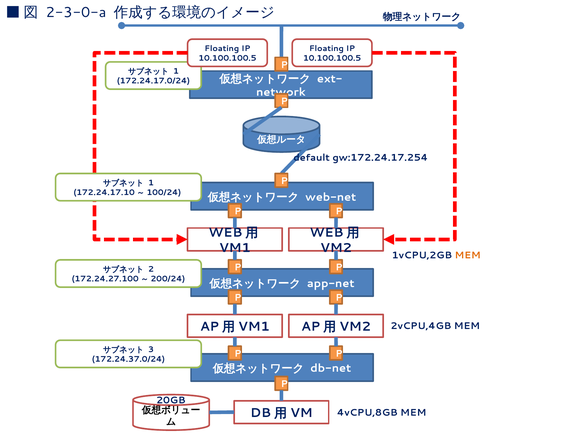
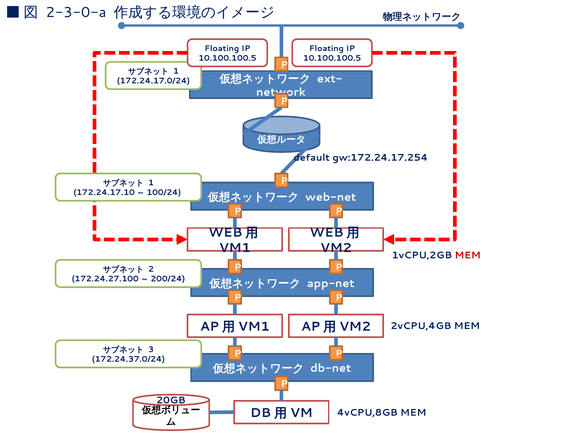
MEM colour: orange -> red (468, 256)
